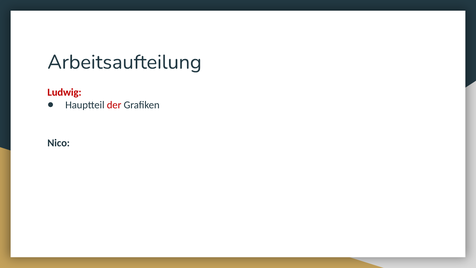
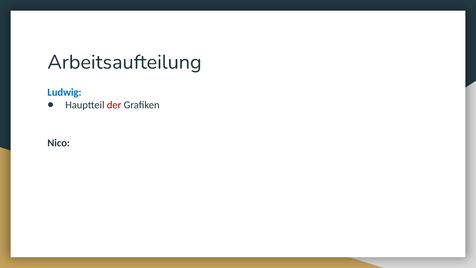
Ludwig colour: red -> blue (64, 92)
